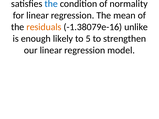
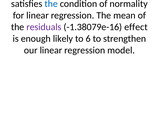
residuals colour: orange -> purple (44, 27)
unlike: unlike -> effect (136, 27)
5: 5 -> 6 (88, 39)
